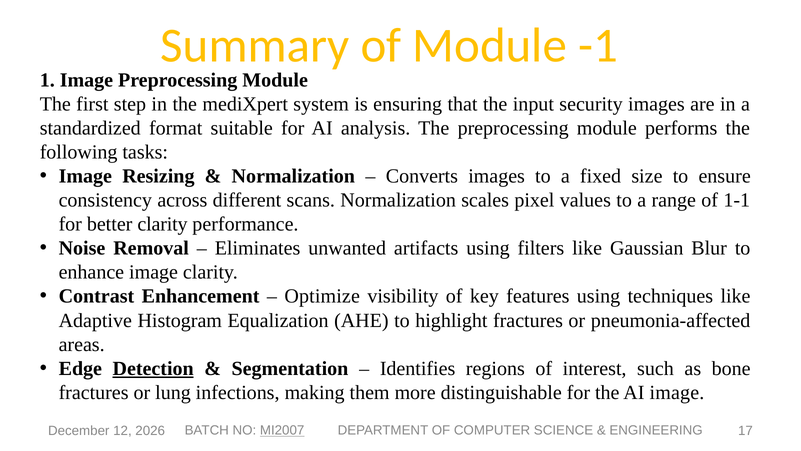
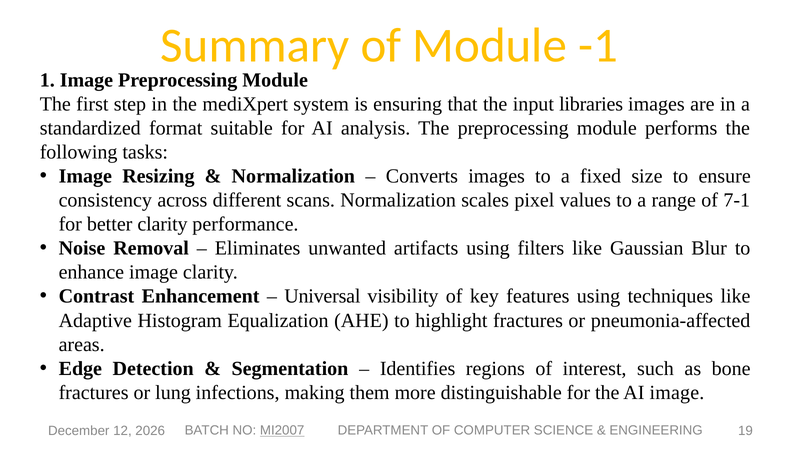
security: security -> libraries (591, 104)
1-1: 1-1 -> 7-1 (737, 200)
Optimize: Optimize -> Universal (322, 296)
Detection underline: present -> none (153, 368)
17: 17 -> 19 (746, 431)
